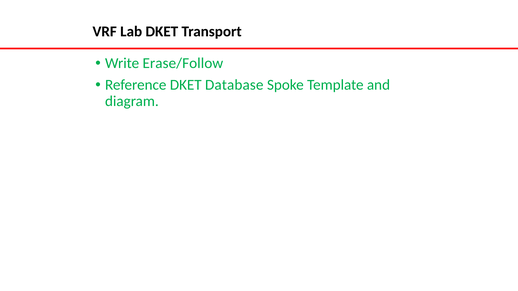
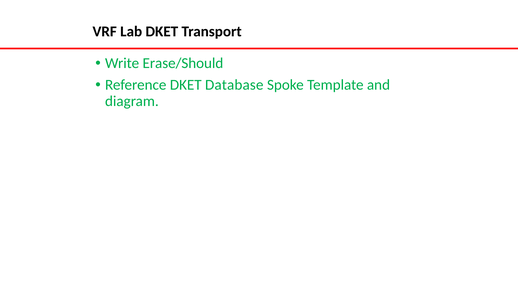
Erase/Follow: Erase/Follow -> Erase/Should (183, 63)
